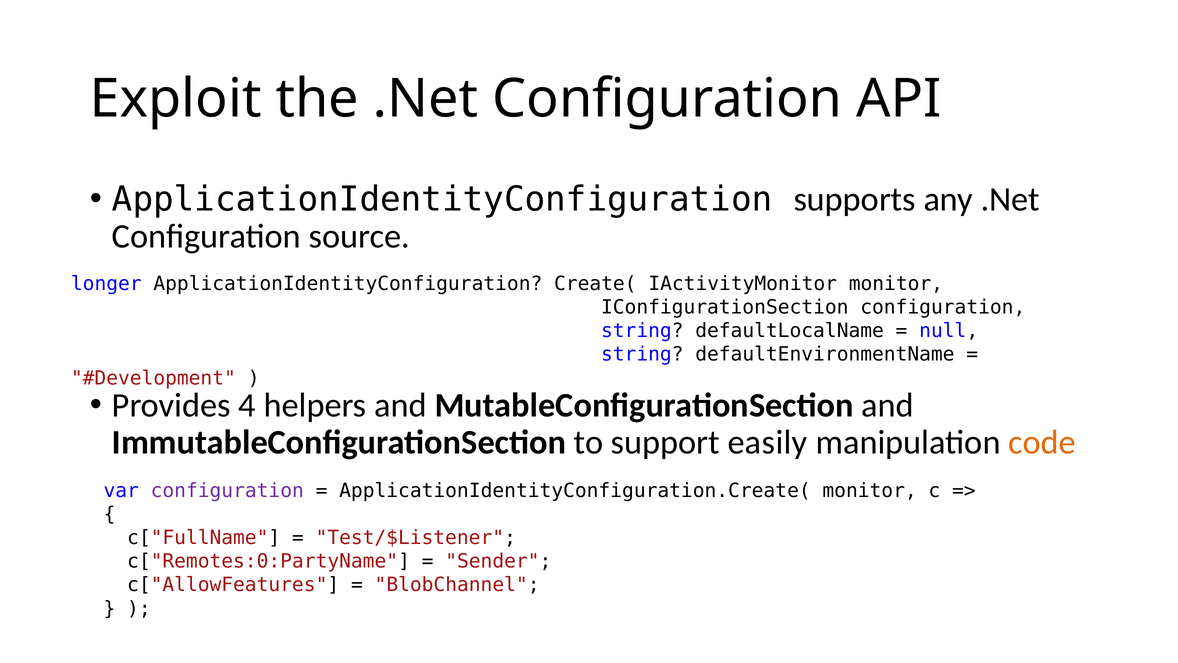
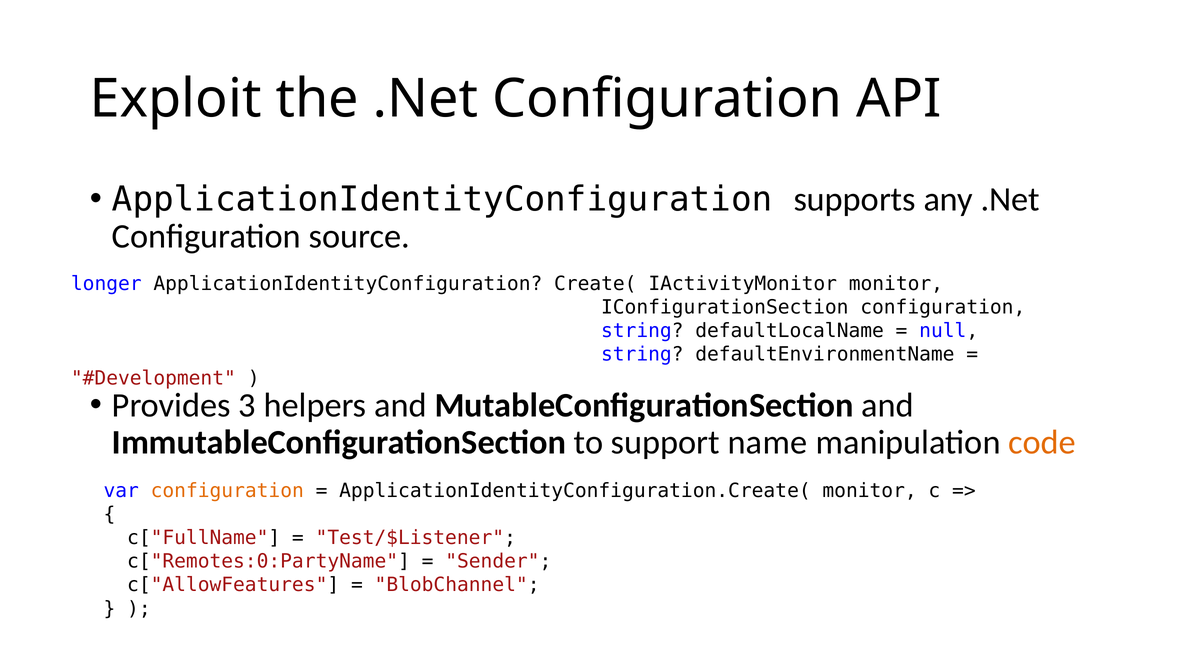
4: 4 -> 3 (247, 405)
easily: easily -> name (768, 442)
configuration colour: purple -> orange (227, 490)
